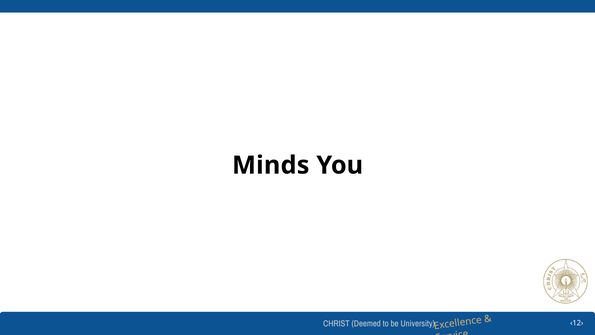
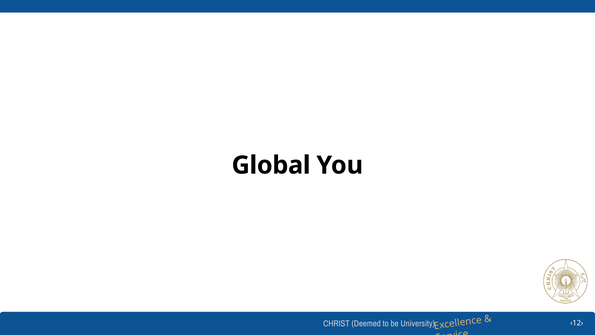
Minds: Minds -> Global (271, 165)
